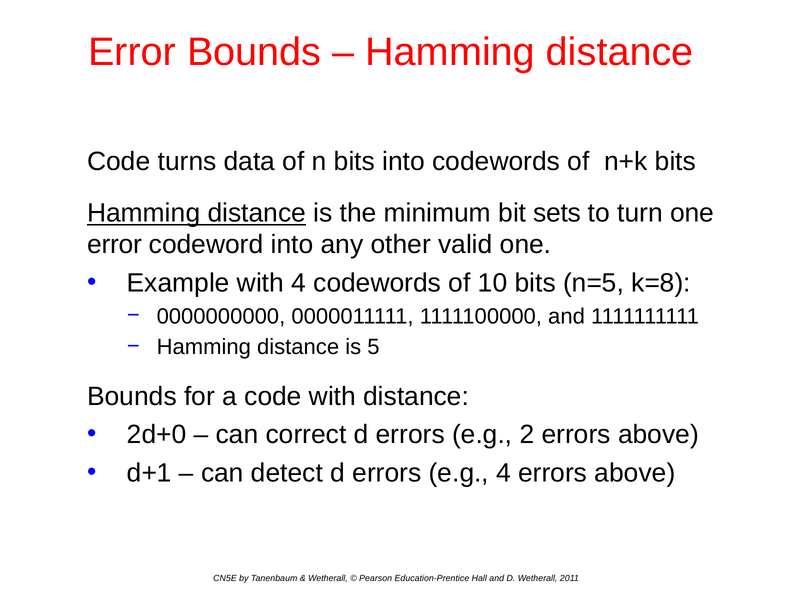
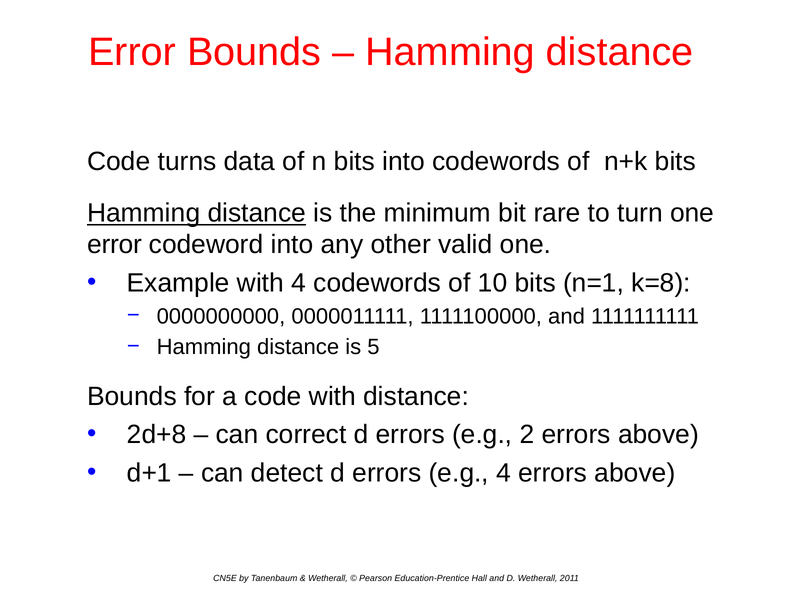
sets: sets -> rare (557, 213)
n=5: n=5 -> n=1 (593, 283)
2d+0: 2d+0 -> 2d+8 (157, 435)
